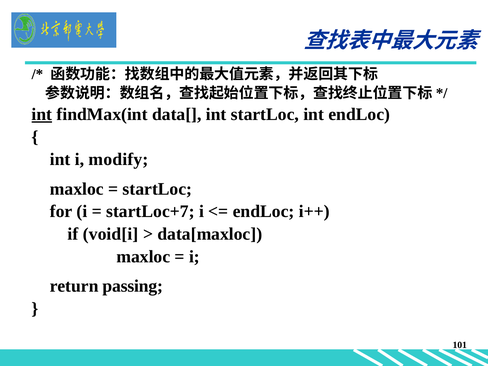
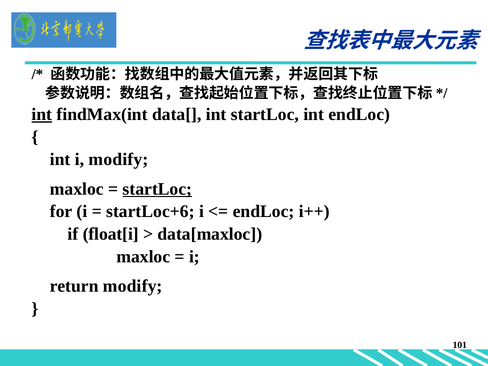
startLoc underline: none -> present (157, 189)
startLoc+7: startLoc+7 -> startLoc+6 (150, 211)
void[i: void[i -> float[i (111, 234)
return passing: passing -> modify (133, 286)
